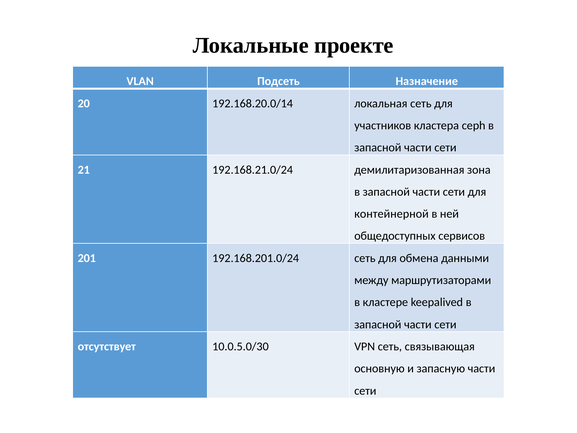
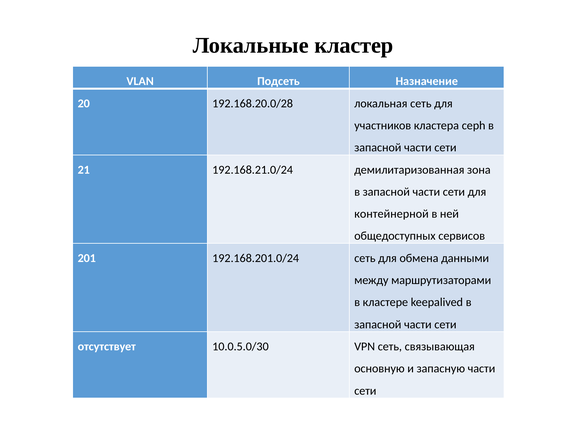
проекте: проекте -> кластер (354, 45)
192.168.20.0/14: 192.168.20.0/14 -> 192.168.20.0/28 (253, 103)
